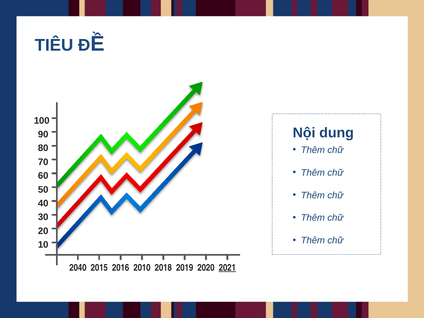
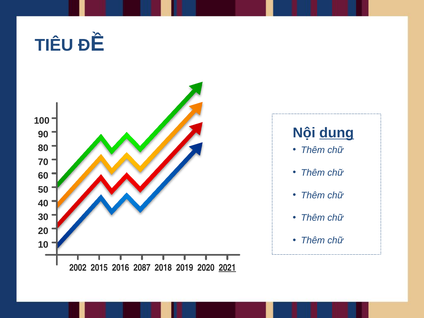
dung underline: none -> present (337, 133)
2040: 2040 -> 2002 (78, 268)
2010: 2010 -> 2087 (142, 268)
